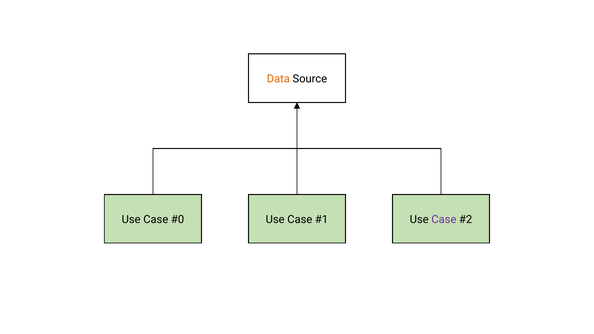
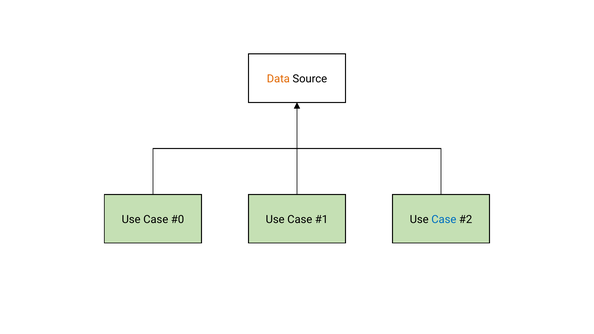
Case colour: purple -> blue (444, 220)
